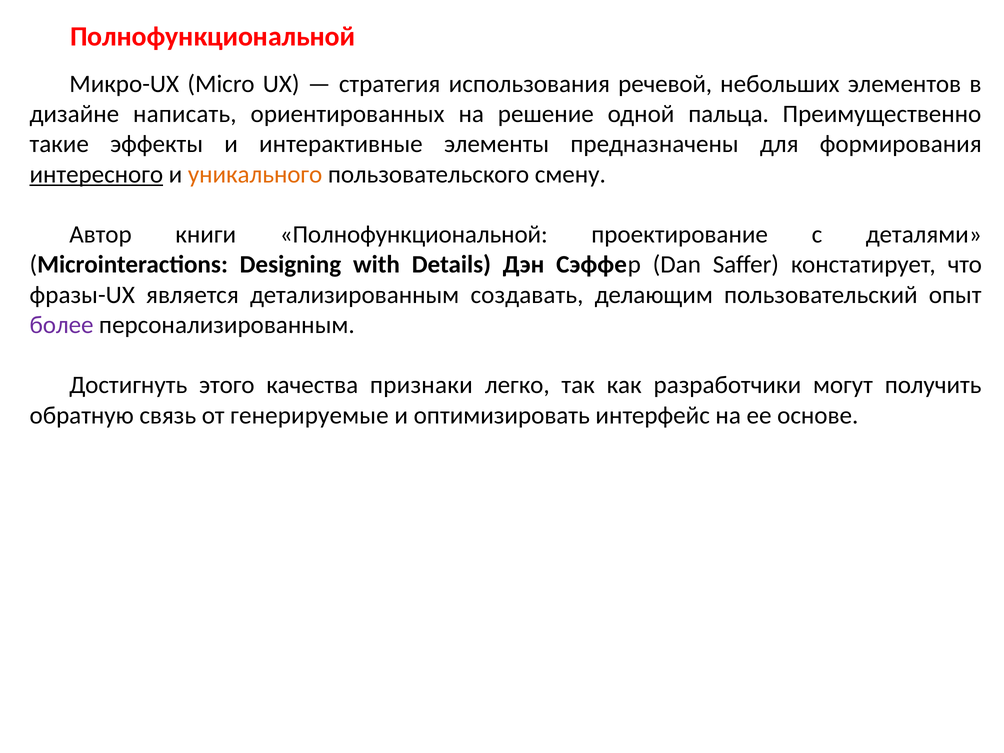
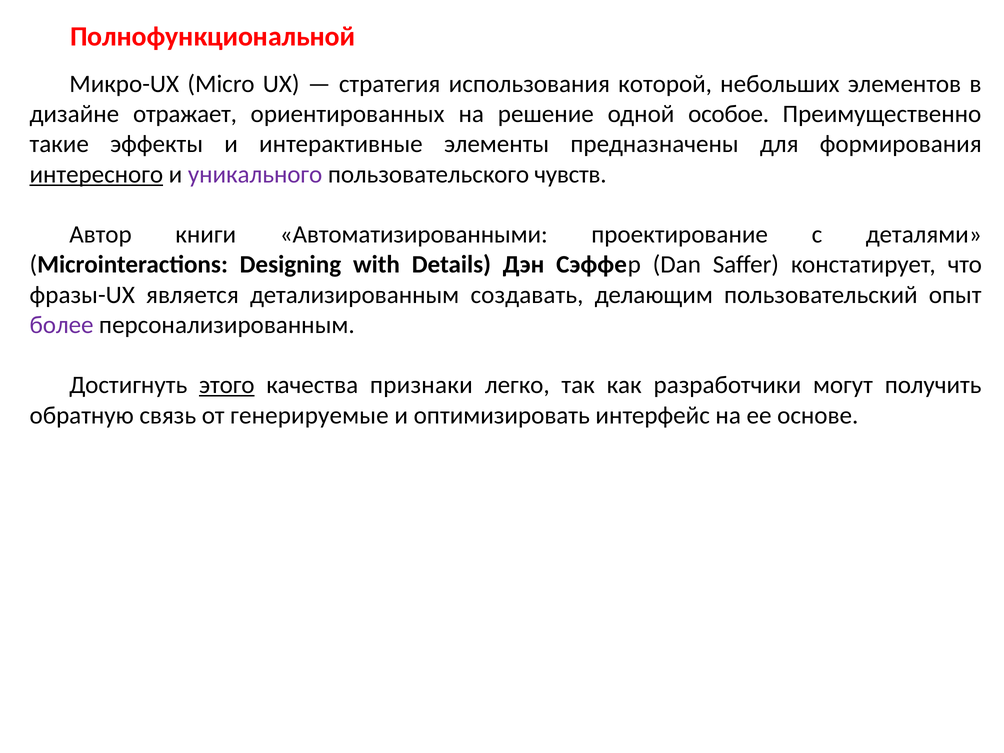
речевой: речевой -> которой (665, 84)
написать: написать -> отражает (185, 114)
пальца: пальца -> особое (729, 114)
уникального colour: orange -> purple (255, 174)
смену: смену -> чувств (570, 174)
книги Полнофункциональной: Полнофункциональной -> Автоматизированными (414, 235)
этого underline: none -> present (227, 385)
